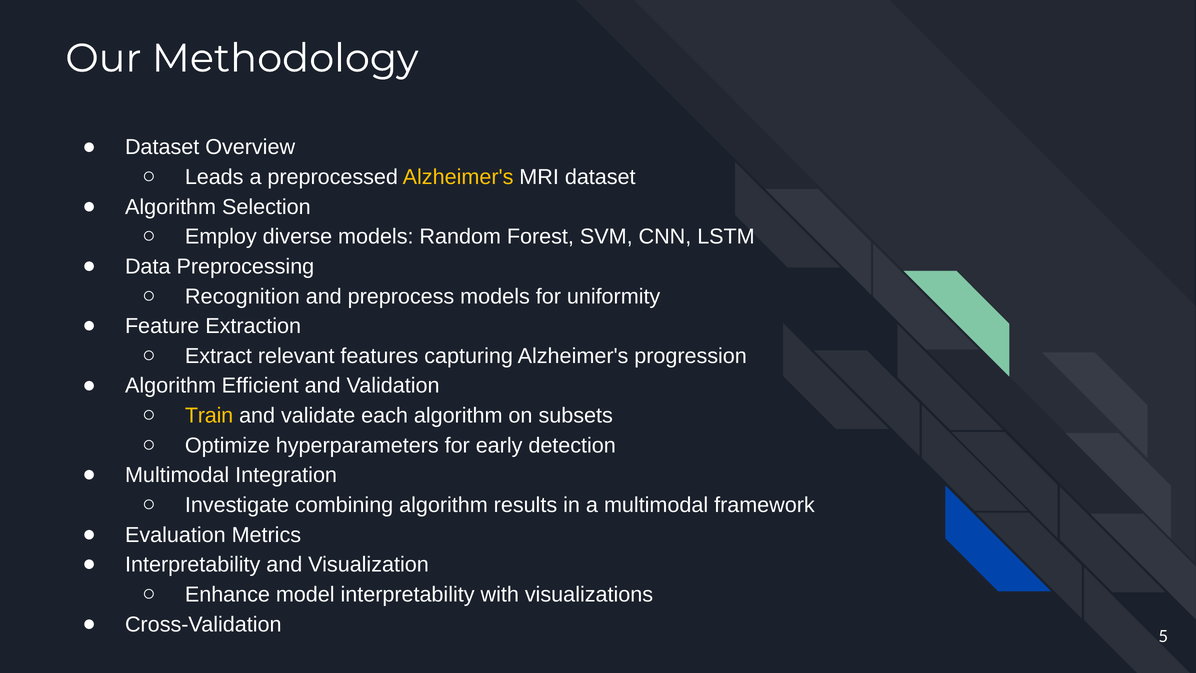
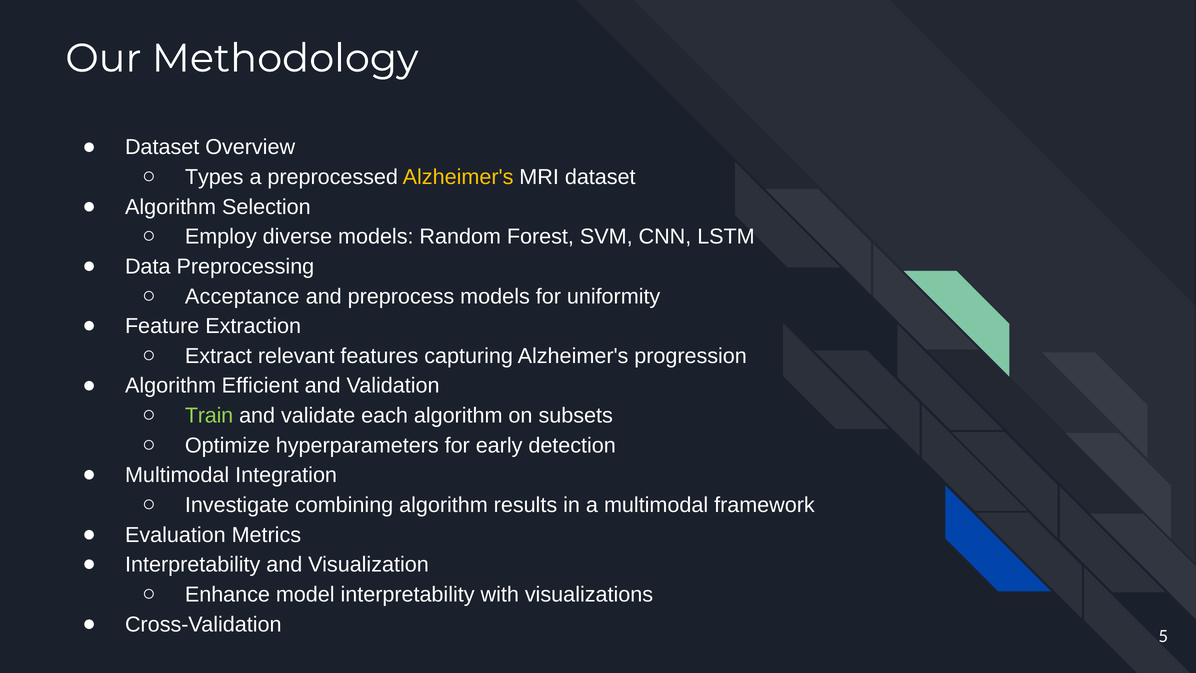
Leads: Leads -> Types (214, 177)
Recognition: Recognition -> Acceptance (242, 296)
Train colour: yellow -> light green (209, 416)
